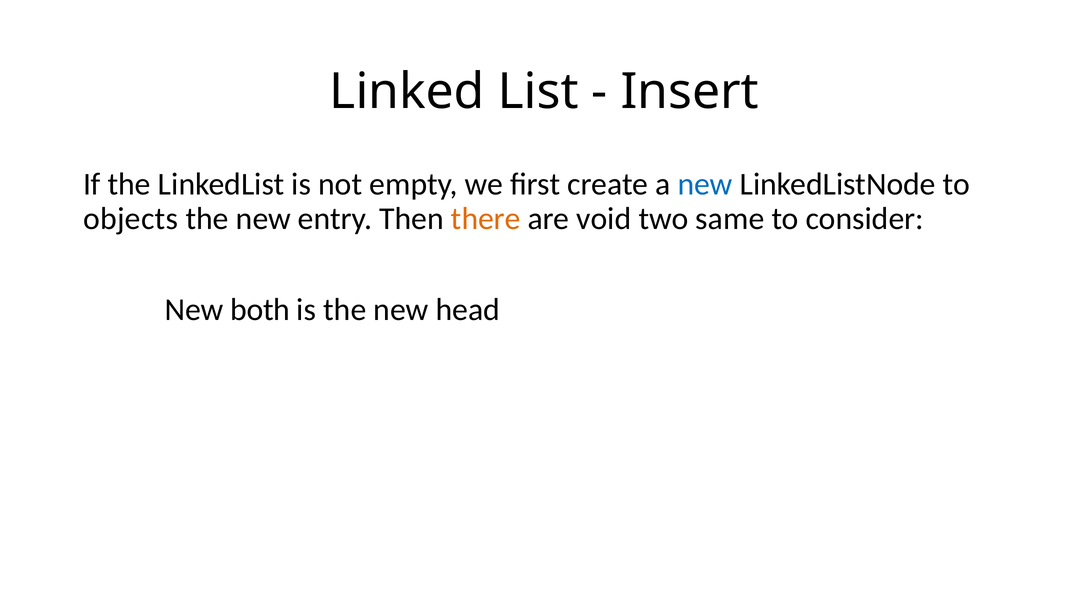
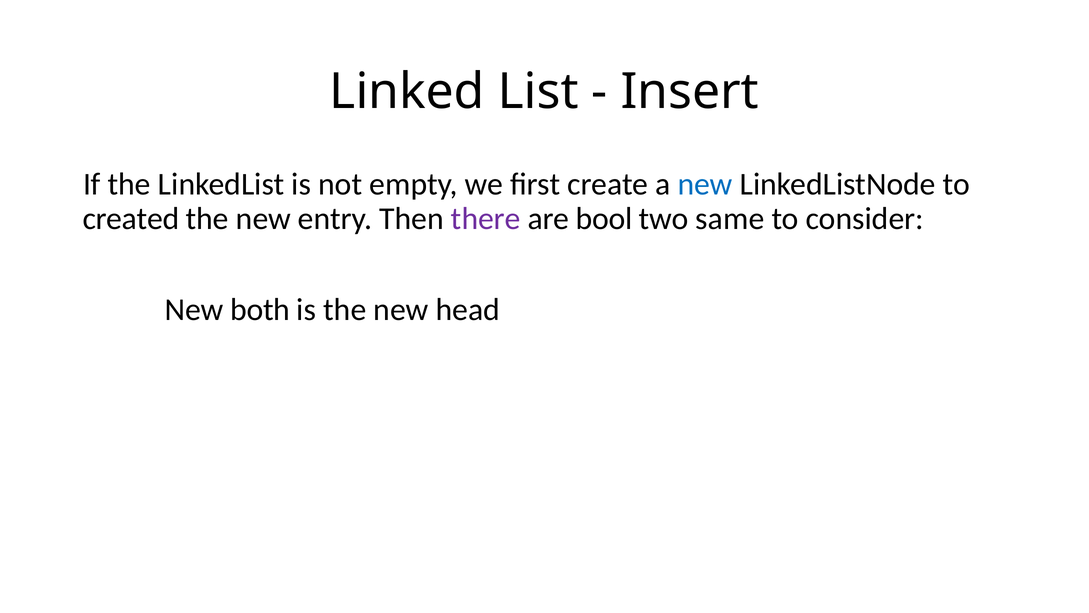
objects: objects -> created (131, 218)
there colour: orange -> purple (486, 218)
void: void -> bool (604, 218)
